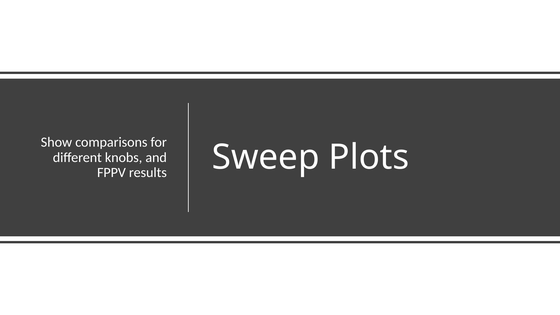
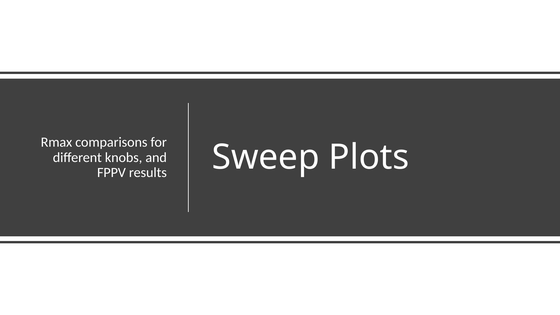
Show: Show -> Rmax (57, 142)
